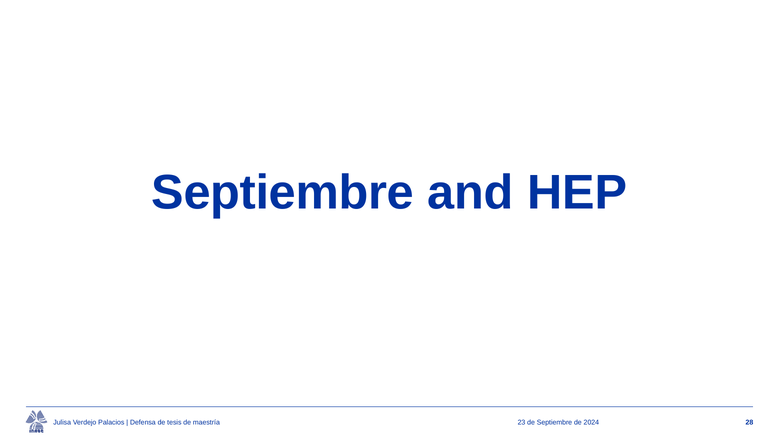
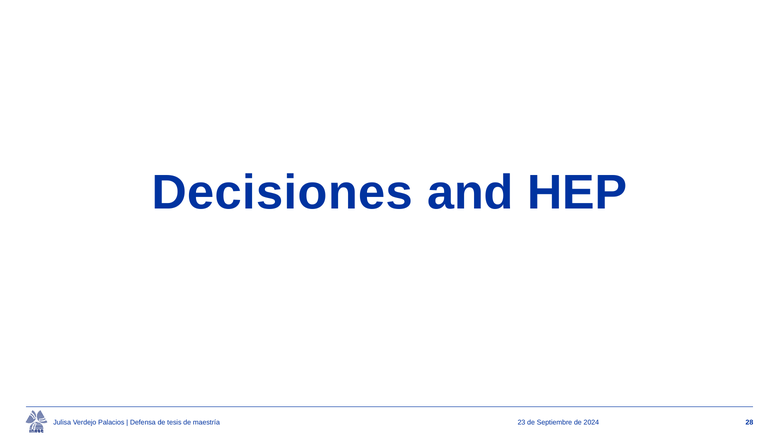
Septiembre: Septiembre -> Decisiones (282, 193)
